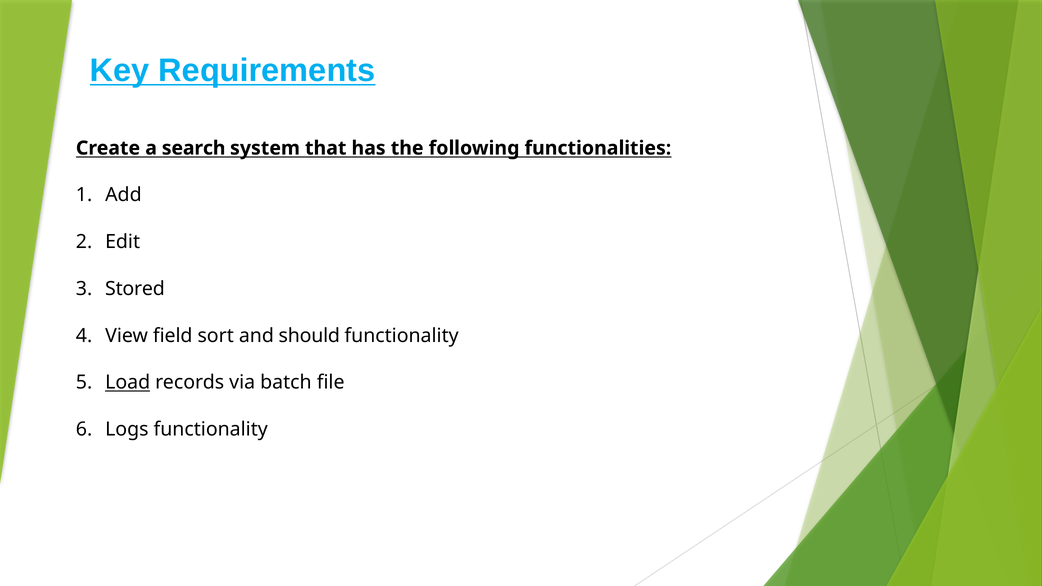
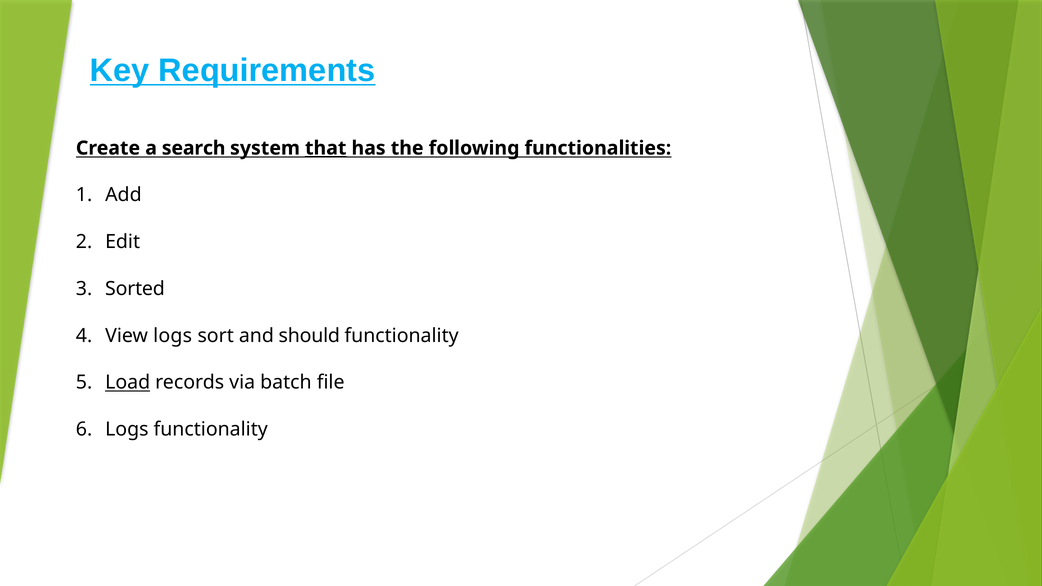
that underline: none -> present (326, 148)
Stored: Stored -> Sorted (135, 289)
View field: field -> logs (173, 336)
